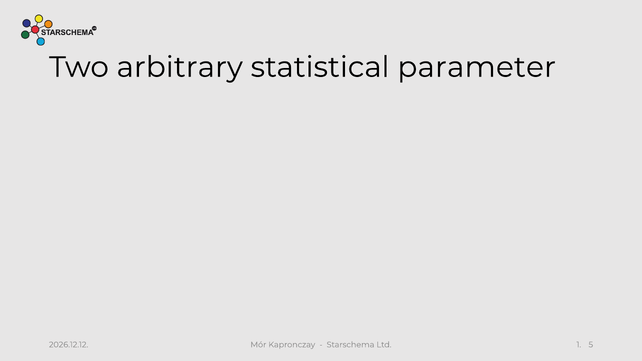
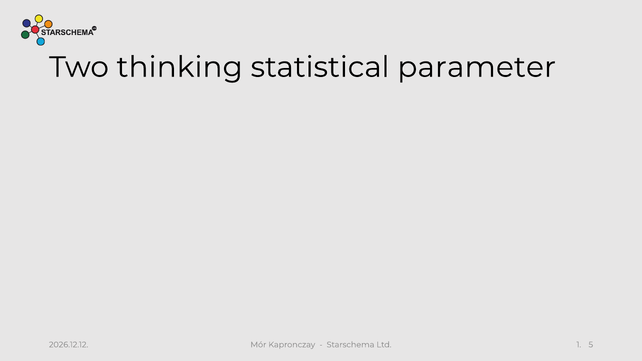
arbitrary: arbitrary -> thinking (180, 67)
